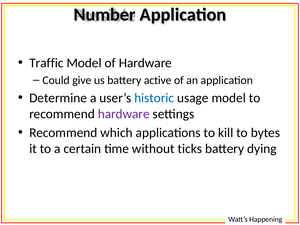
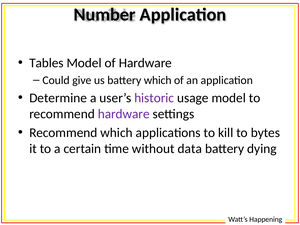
Traffic: Traffic -> Tables (46, 63)
battery active: active -> which (158, 80)
historic colour: blue -> purple (154, 98)
ticks: ticks -> data (190, 149)
